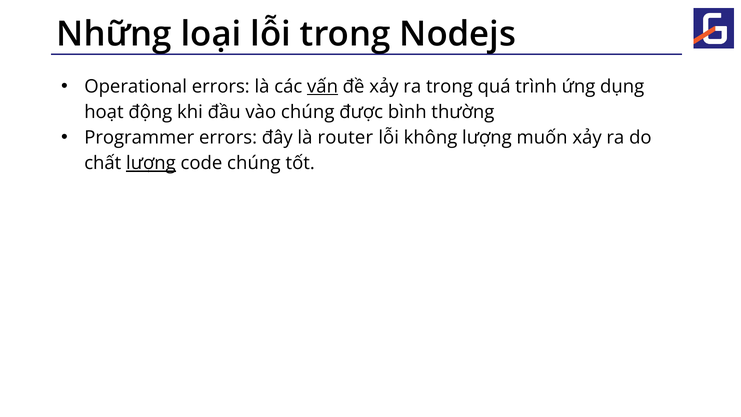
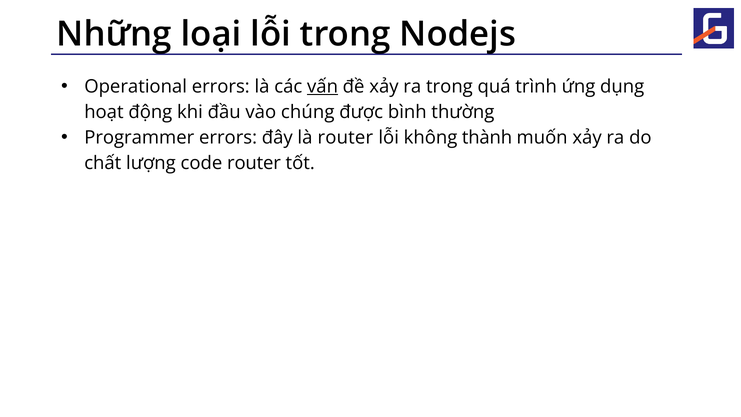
không lượng: lượng -> thành (487, 138)
lượng underline: present -> none (151, 163)
code chúng: chúng -> router (254, 163)
